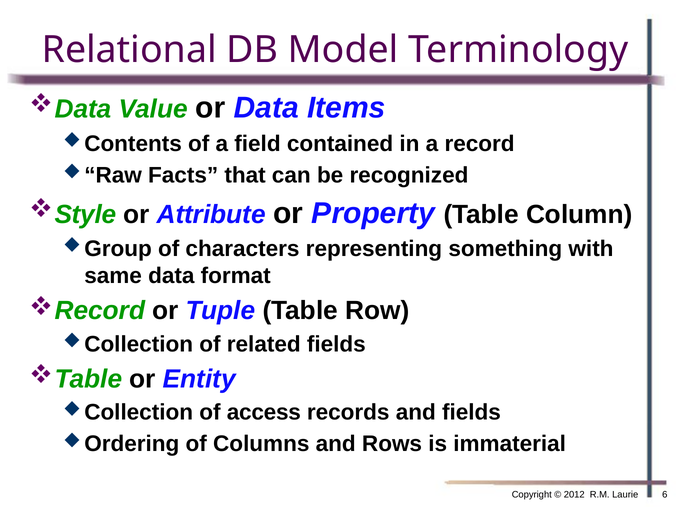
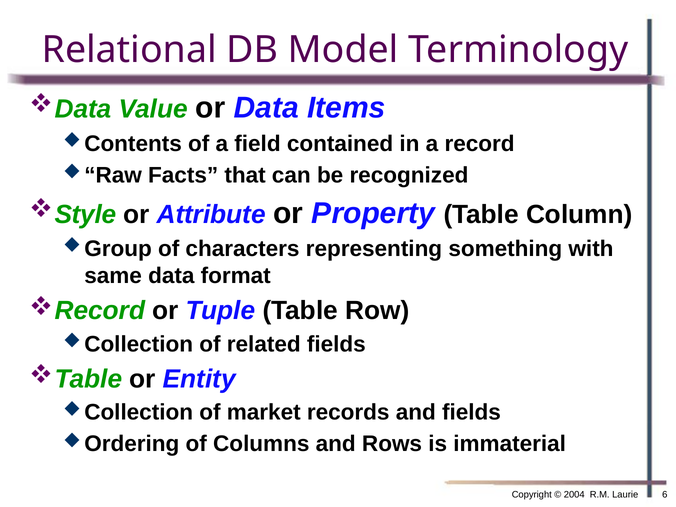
access: access -> market (264, 413)
2012: 2012 -> 2004 (574, 495)
